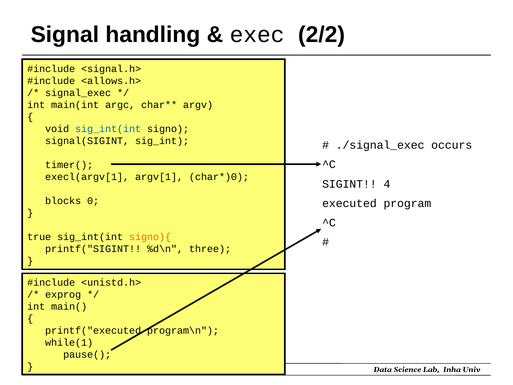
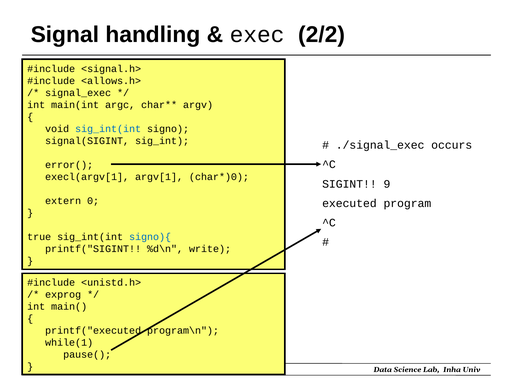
timer(: timer( -> error( (69, 165)
4: 4 -> 9 (387, 184)
blocks: blocks -> extern (63, 201)
signo){ colour: orange -> blue (150, 237)
three: three -> write (210, 249)
